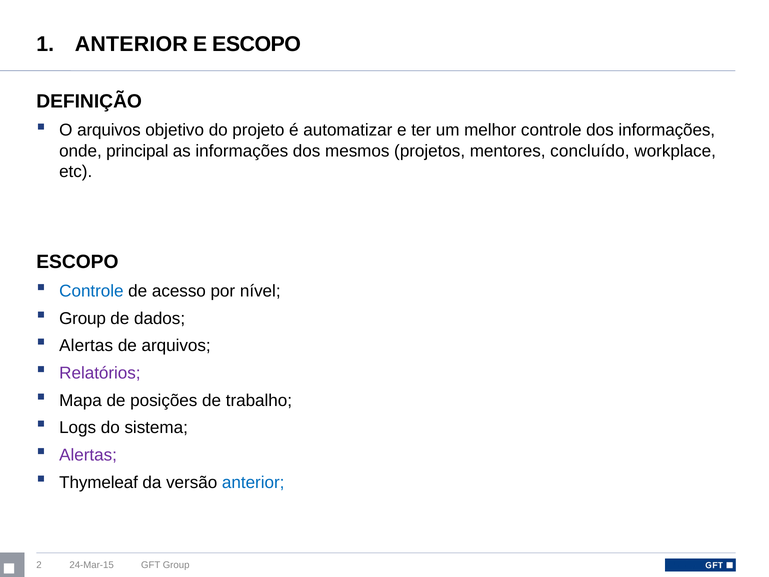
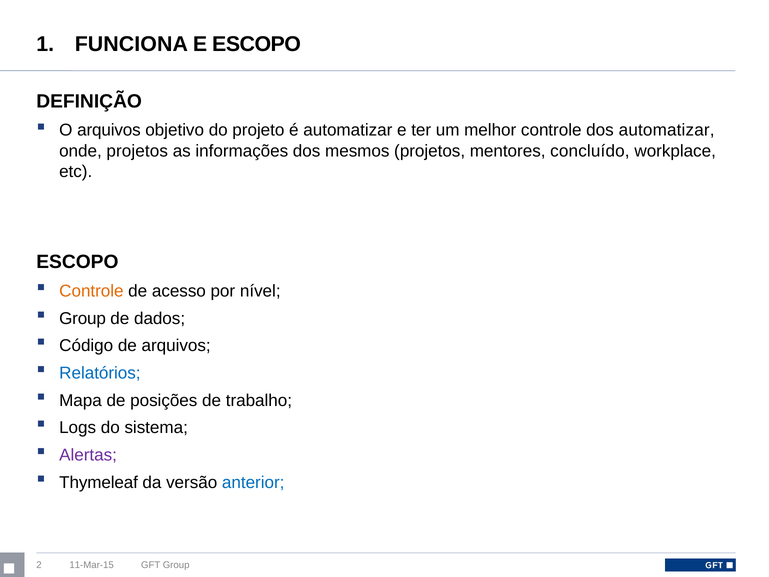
ANTERIOR: ANTERIOR -> FUNCIONA (131, 44)
dos informações: informações -> automatizar (667, 130)
onde principal: principal -> projetos (137, 151)
Controle colour: blue -> orange (91, 291)
Alertas: Alertas -> Código (86, 346)
Relatórios colour: purple -> blue (100, 373)
24-Mar-15: 24-Mar-15 -> 11-Mar-15 (92, 565)
